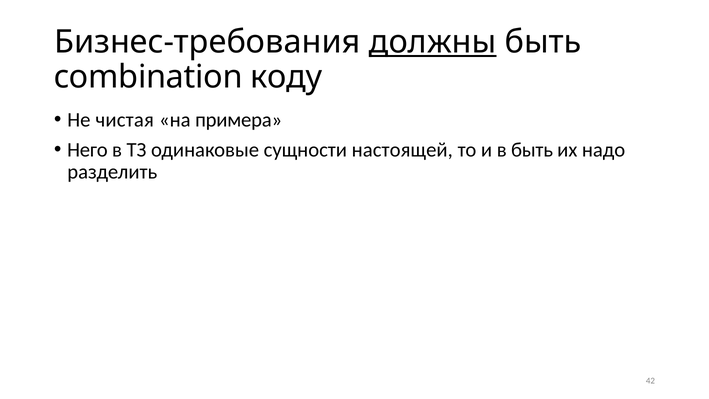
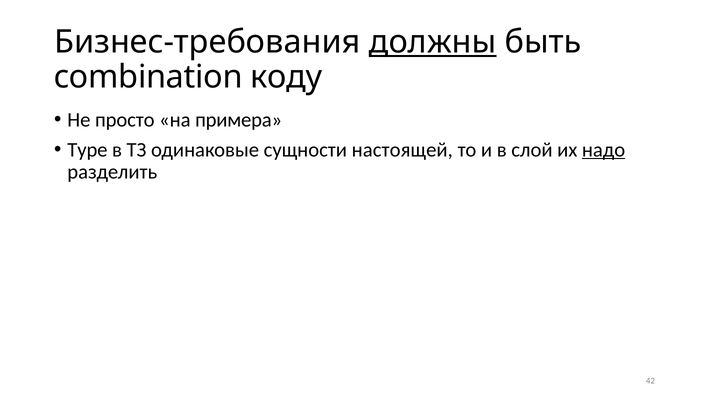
чистая: чистая -> просто (125, 120)
Него: Него -> Type (87, 150)
в быть: быть -> слой (532, 150)
надо underline: none -> present (604, 150)
